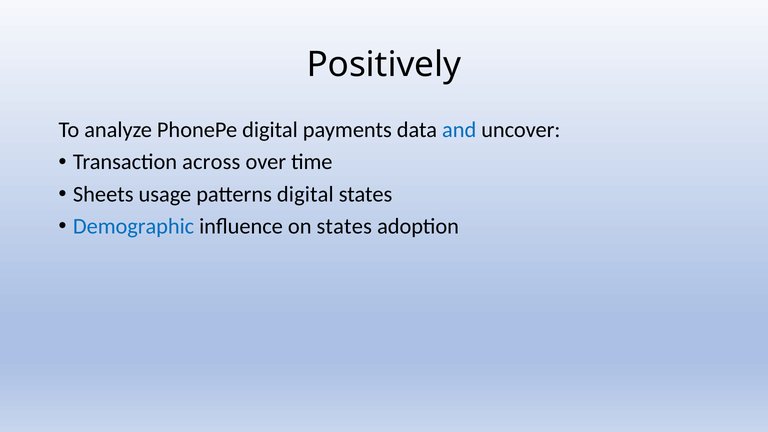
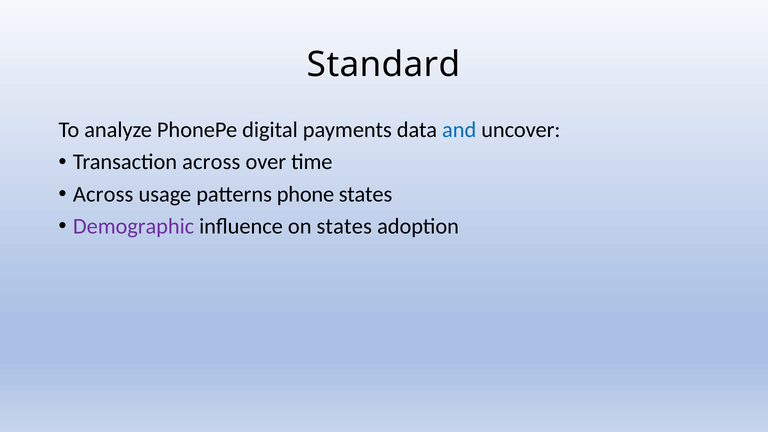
Positively: Positively -> Standard (384, 65)
Sheets: Sheets -> Across (103, 194)
patterns digital: digital -> phone (306, 194)
Demographic colour: blue -> purple (134, 226)
